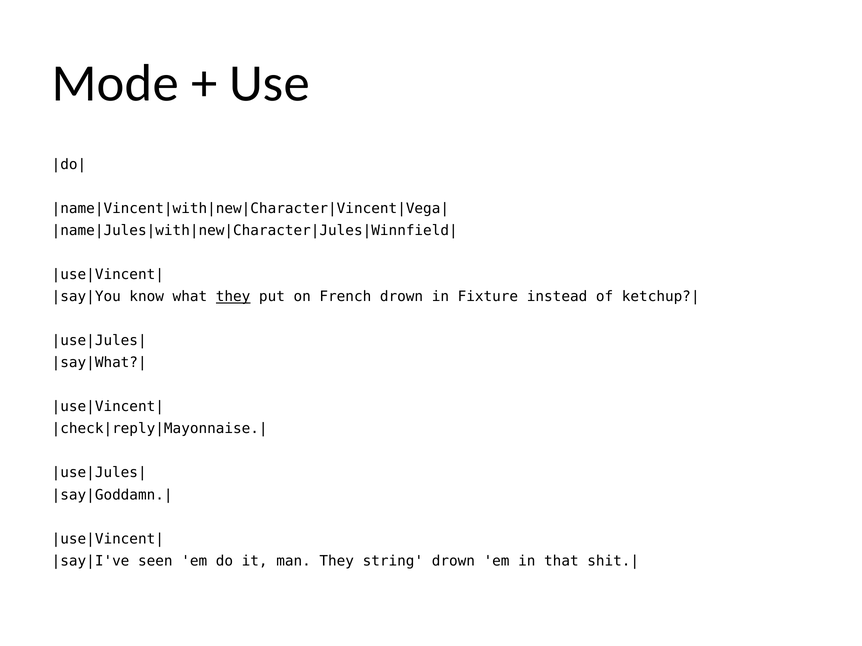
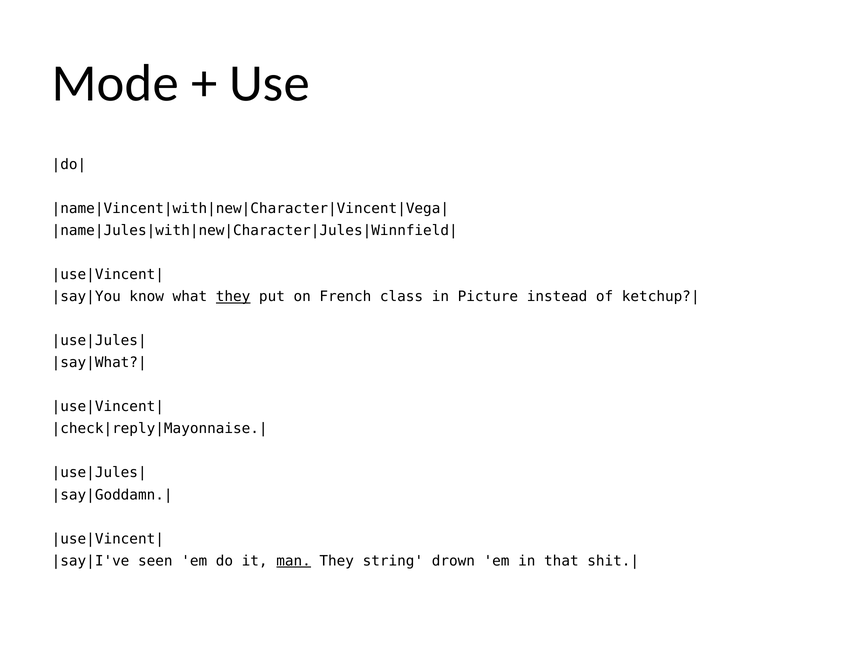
French drown: drown -> class (402, 297)
Fixture: Fixture -> Picture (488, 297)
man underline: none -> present (294, 561)
